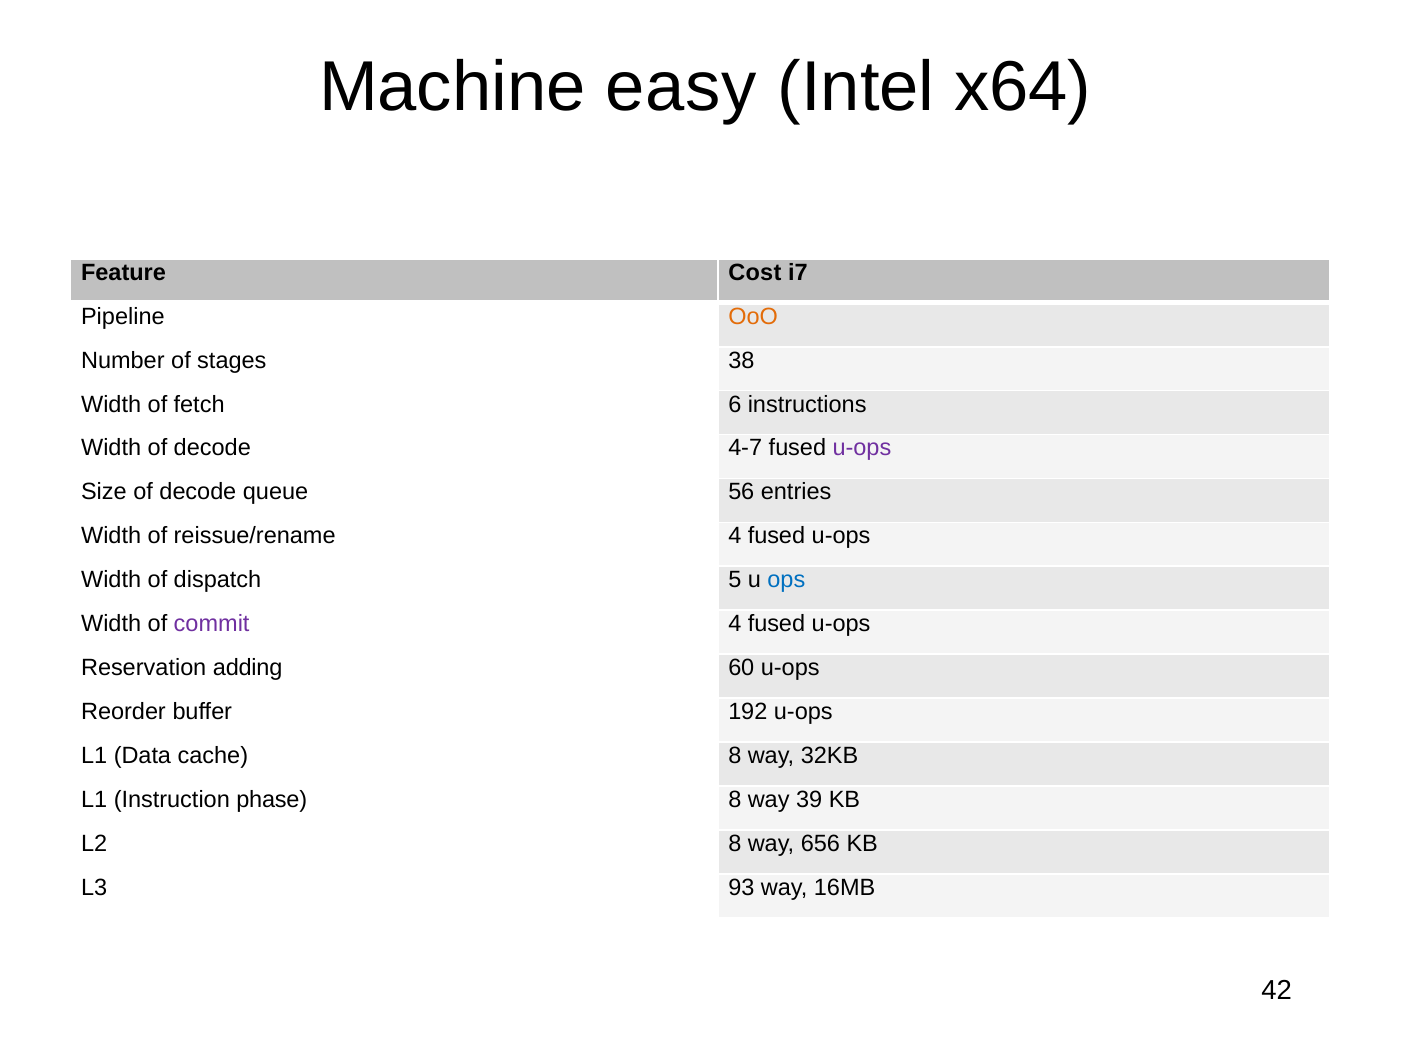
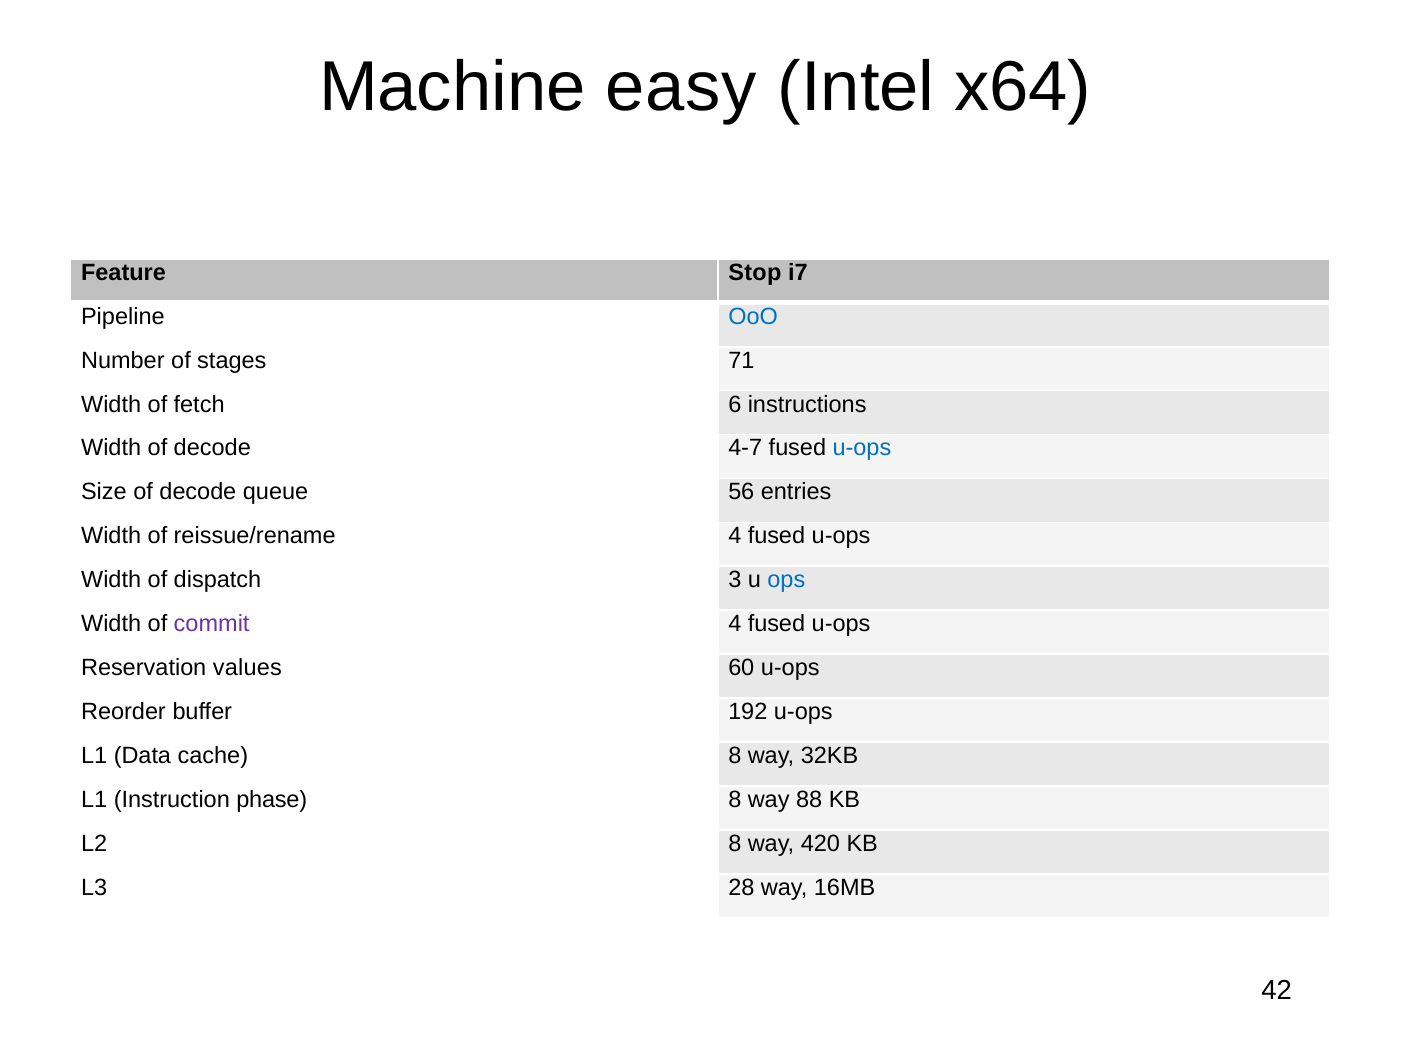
Cost: Cost -> Stop (755, 273)
OoO colour: orange -> blue (753, 316)
38: 38 -> 71 (741, 360)
u-ops colour: purple -> blue (862, 448)
5: 5 -> 3 (735, 580)
adding: adding -> values (247, 668)
39: 39 -> 88 (809, 800)
656: 656 -> 420 (820, 843)
93: 93 -> 28 (741, 887)
